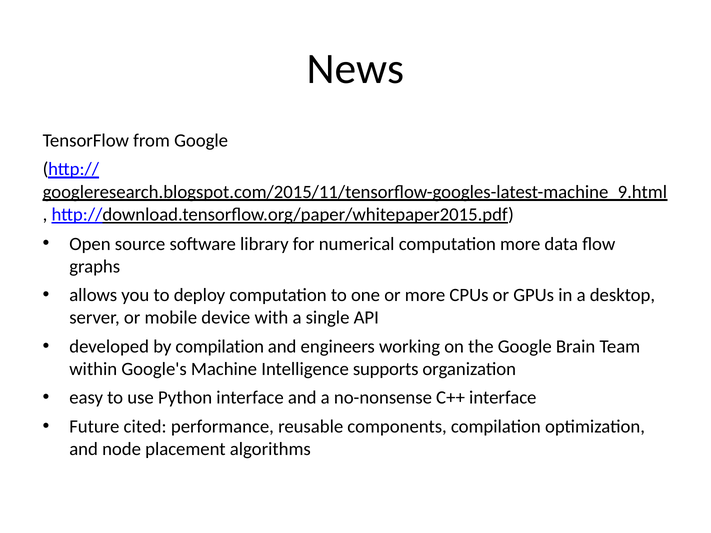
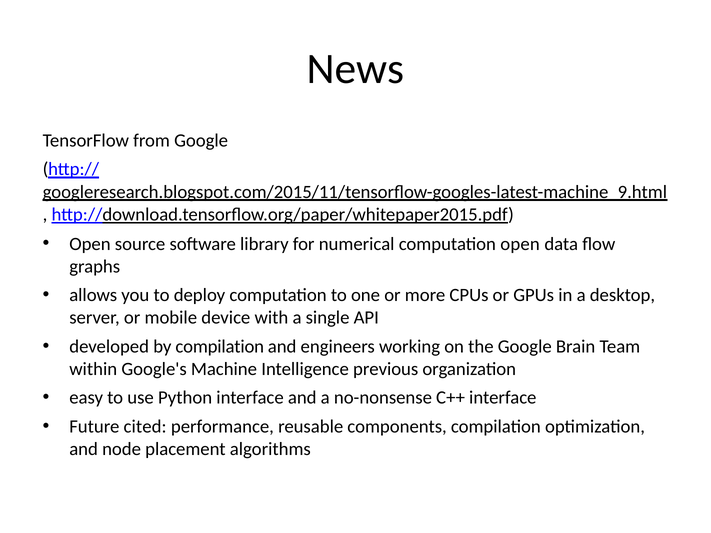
computation more: more -> open (520, 244)
supports: supports -> previous (386, 369)
